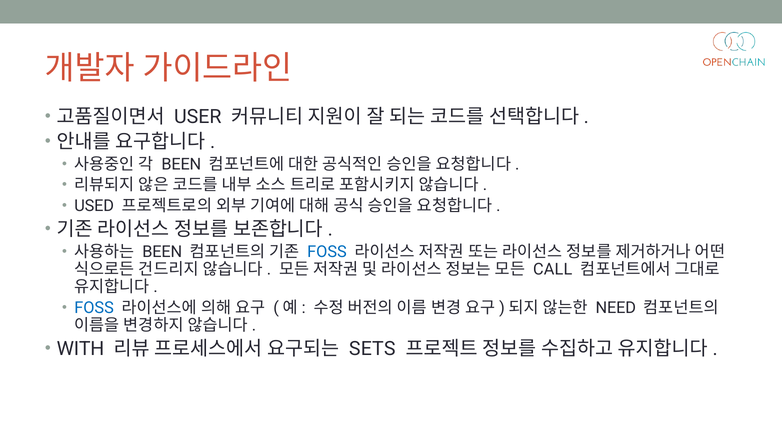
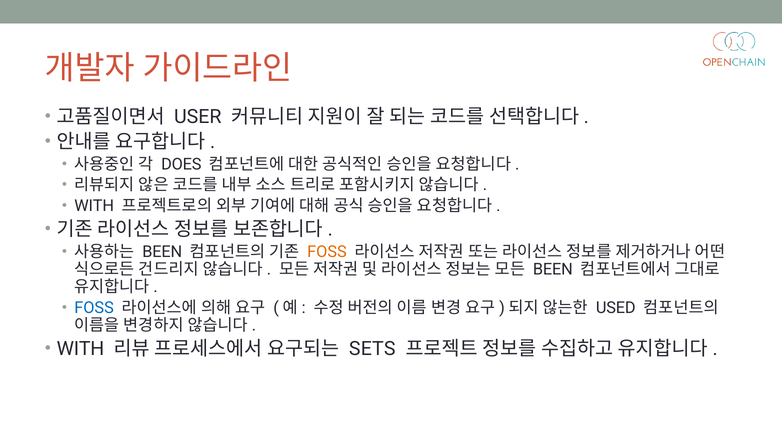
BEEN: BEEN -> DOES (181, 164)
USED: USED -> WITH (94, 206)
FOSS colour: blue -> orange (327, 252)
CALL: CALL -> BEEN (553, 269)
NEED: NEED -> USED (616, 308)
